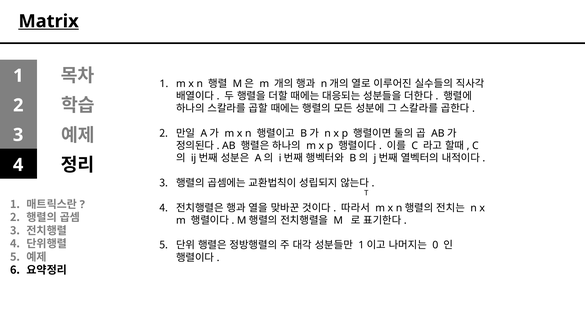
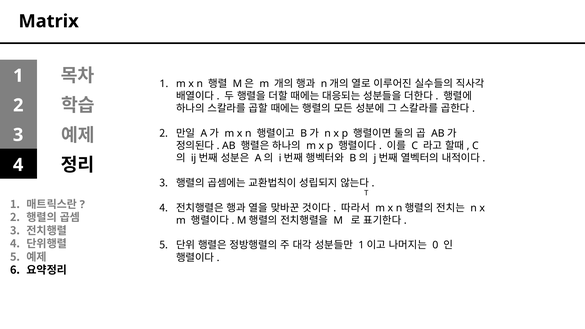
Matrix underline: present -> none (49, 21)
